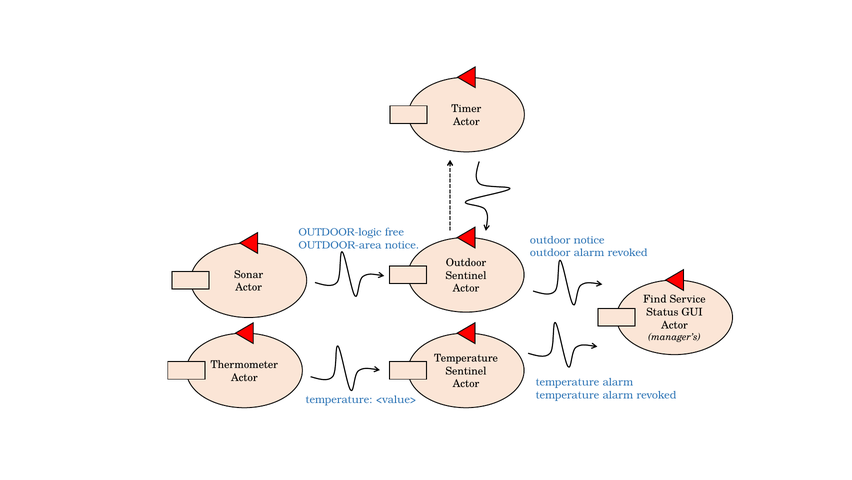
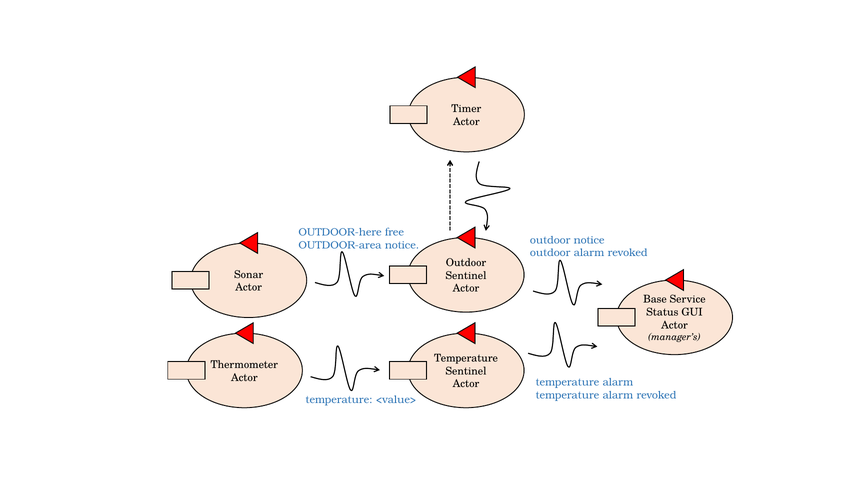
OUTDOOR-logic: OUTDOOR-logic -> OUTDOOR-here (340, 232)
Find: Find -> Base (655, 299)
